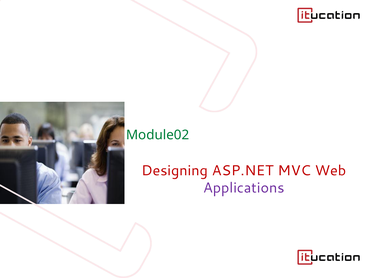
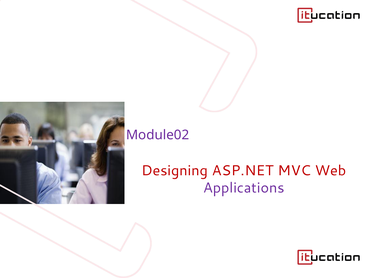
Module02 colour: green -> purple (158, 135)
